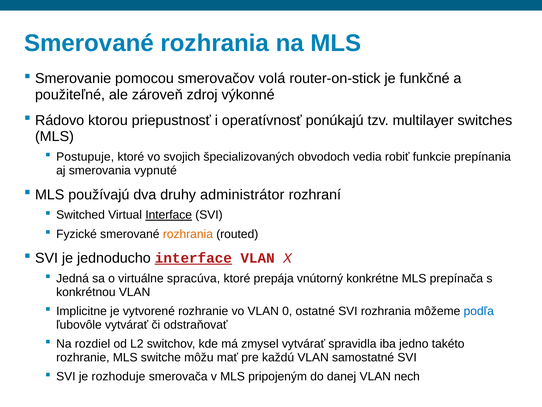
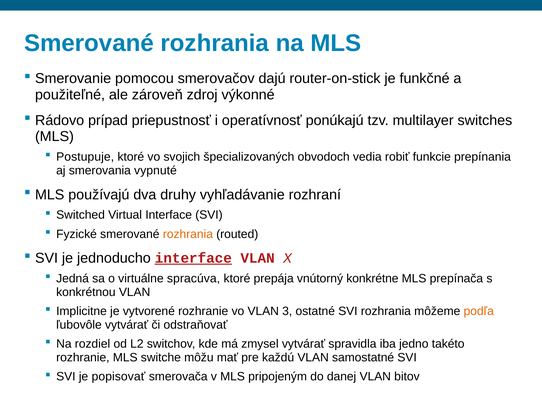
volá: volá -> dajú (272, 79)
ktorou: ktorou -> prípad (108, 120)
administrátor: administrátor -> vyhľadávanie (242, 194)
Interface underline: present -> none (169, 215)
0: 0 -> 3 (287, 311)
podľa colour: blue -> orange (479, 311)
rozhoduje: rozhoduje -> popisovať (118, 376)
nech: nech -> bitov (407, 376)
